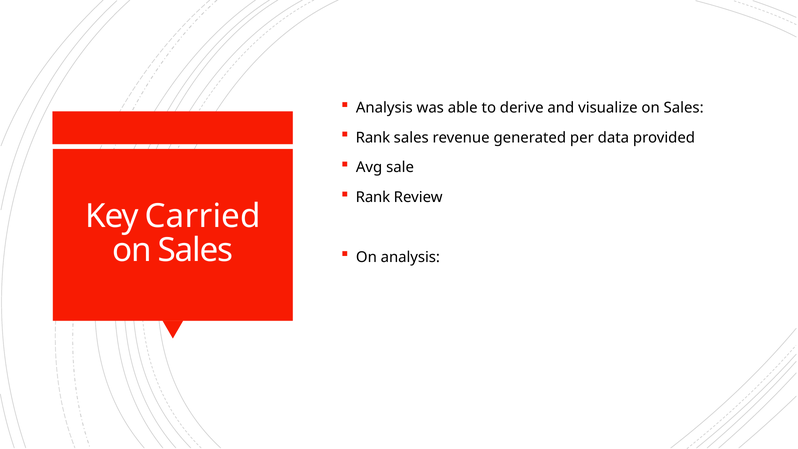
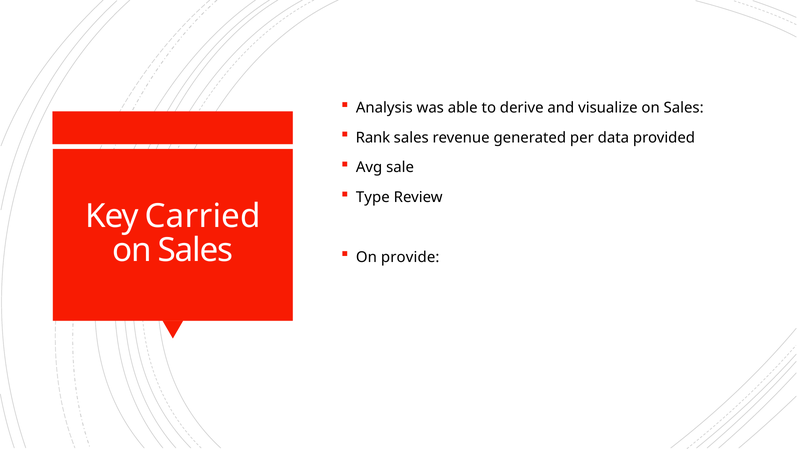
Rank: Rank -> Type (373, 197)
On analysis: analysis -> provide (410, 257)
